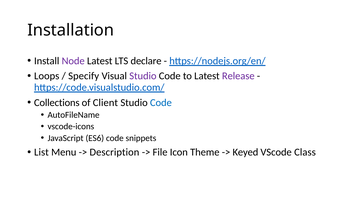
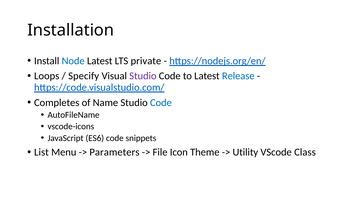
Node colour: purple -> blue (73, 61)
declare: declare -> private (146, 61)
Release colour: purple -> blue (238, 76)
Collections: Collections -> Completes (57, 103)
Client: Client -> Name (105, 103)
Description: Description -> Parameters (114, 152)
Keyed: Keyed -> Utility (245, 152)
